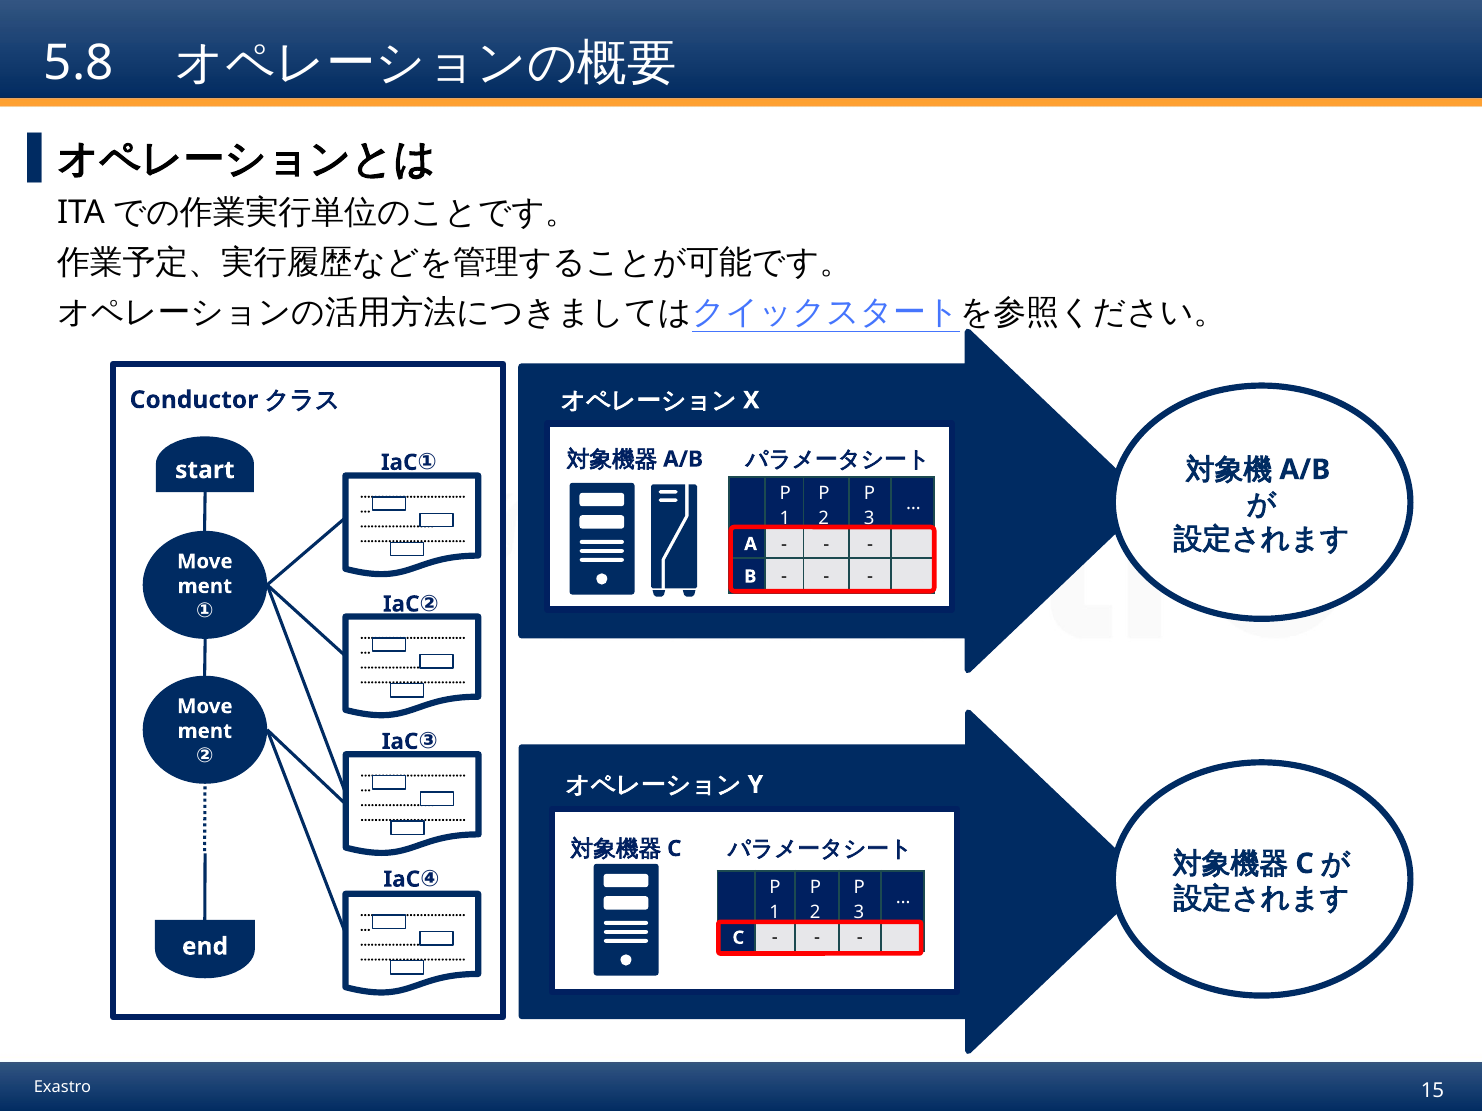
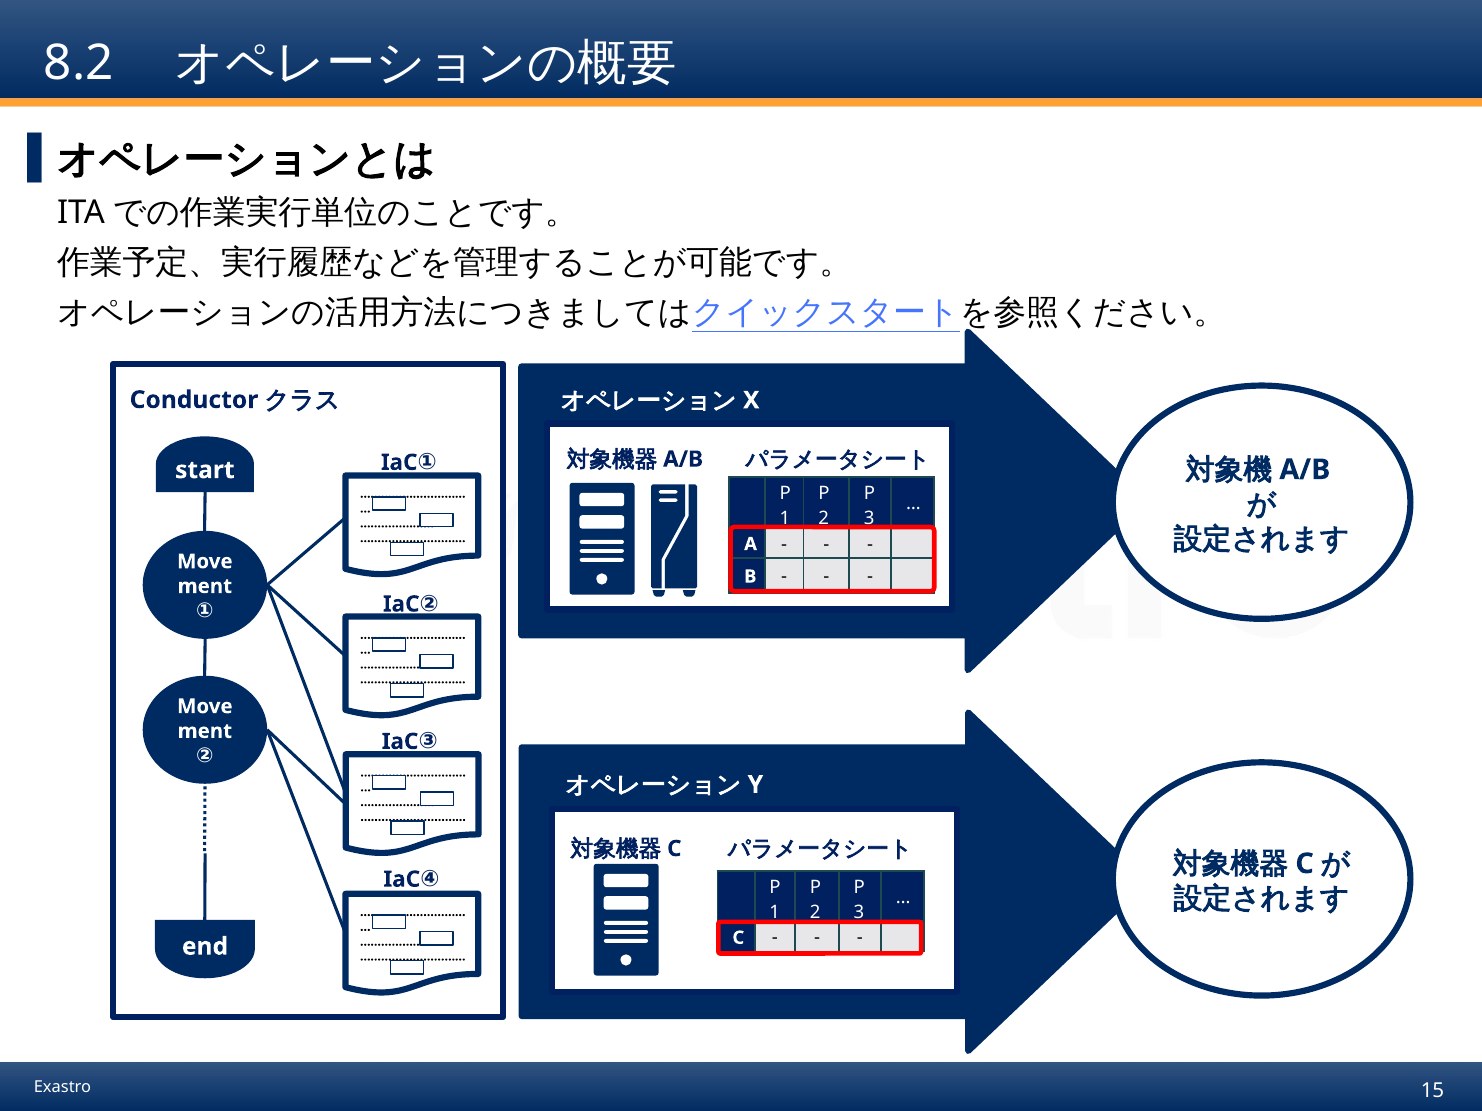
5.8: 5.8 -> 8.2 (79, 63)
